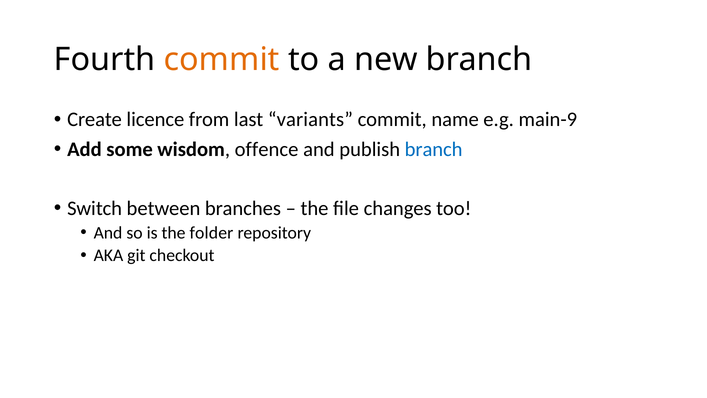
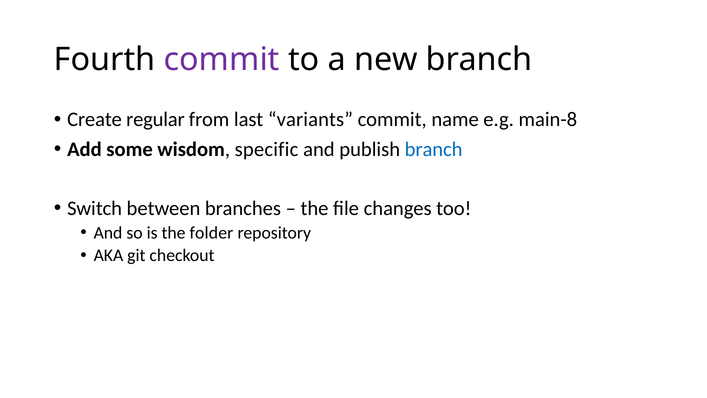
commit colour: orange -> purple (222, 59)
licence: licence -> regular (155, 119)
main-9: main-9 -> main-8 (548, 119)
offence: offence -> specific (266, 149)
